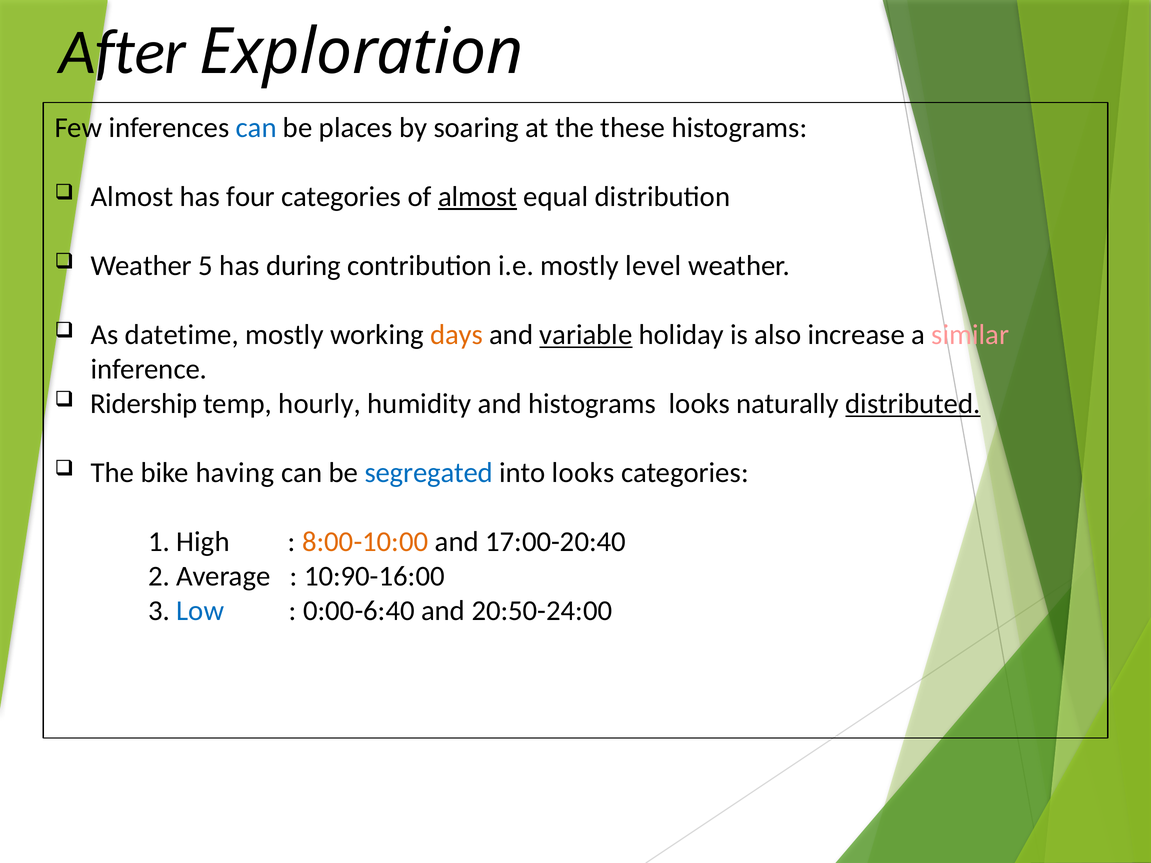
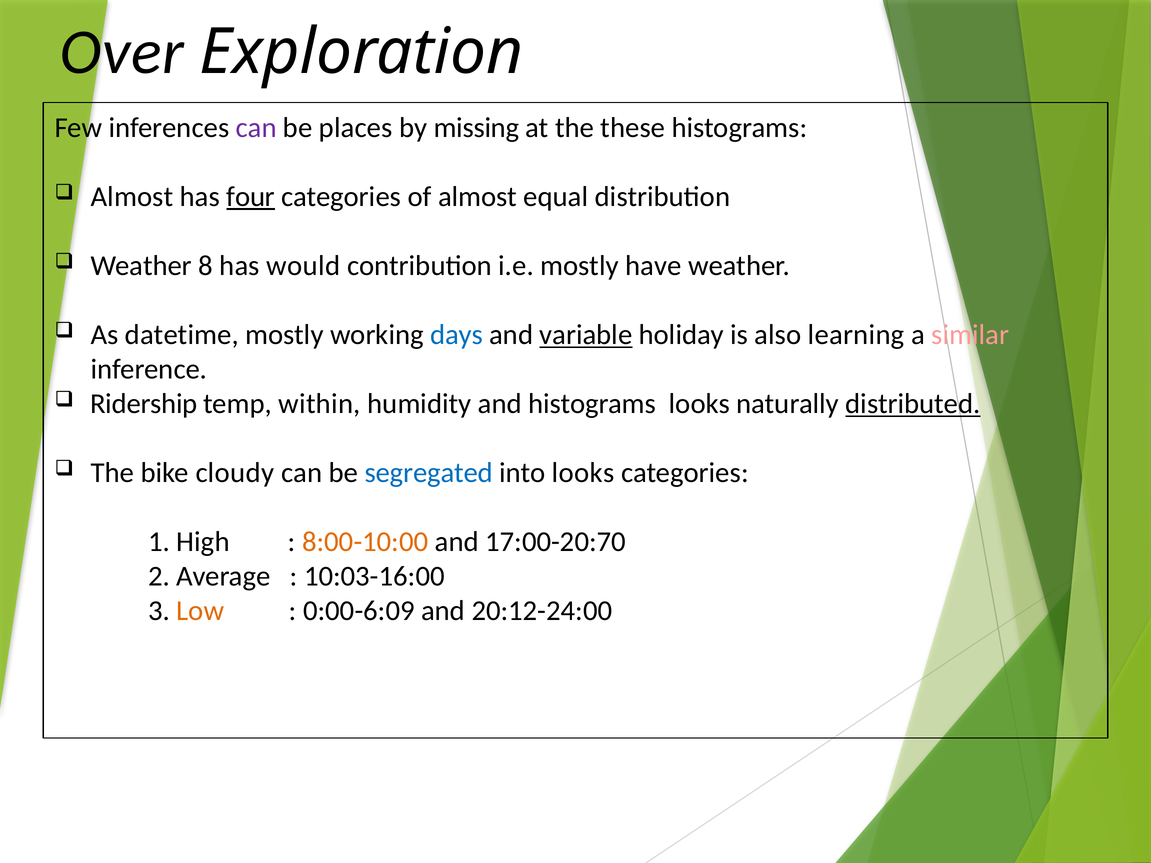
After: After -> Over (122, 52)
can colour: blue -> purple (256, 128)
soaring: soaring -> missing (476, 128)
four underline: none -> present (251, 197)
almost underline: present -> none (478, 197)
5: 5 -> 8 (206, 266)
during: during -> would (303, 266)
level: level -> have (653, 266)
days colour: orange -> blue (457, 335)
increase: increase -> learning (856, 335)
hourly: hourly -> within (319, 404)
having: having -> cloudy (235, 473)
17:00-20:40: 17:00-20:40 -> 17:00-20:70 (556, 542)
10:90-16:00: 10:90-16:00 -> 10:03-16:00 (374, 577)
Low colour: blue -> orange (200, 611)
0:00-6:40: 0:00-6:40 -> 0:00-6:09 (359, 611)
20:50-24:00: 20:50-24:00 -> 20:12-24:00 (542, 611)
